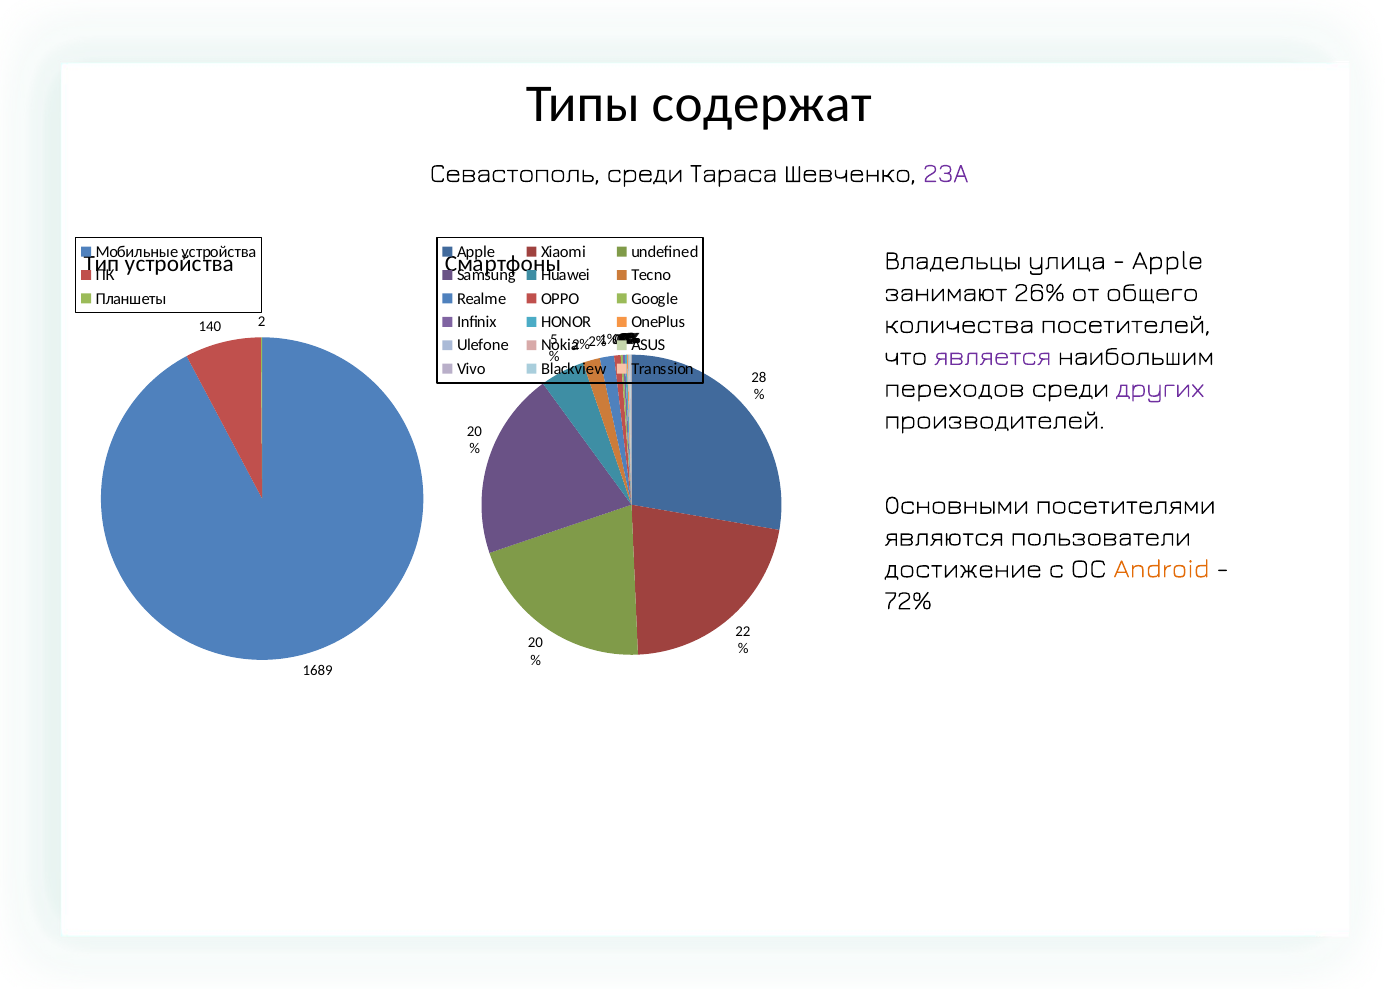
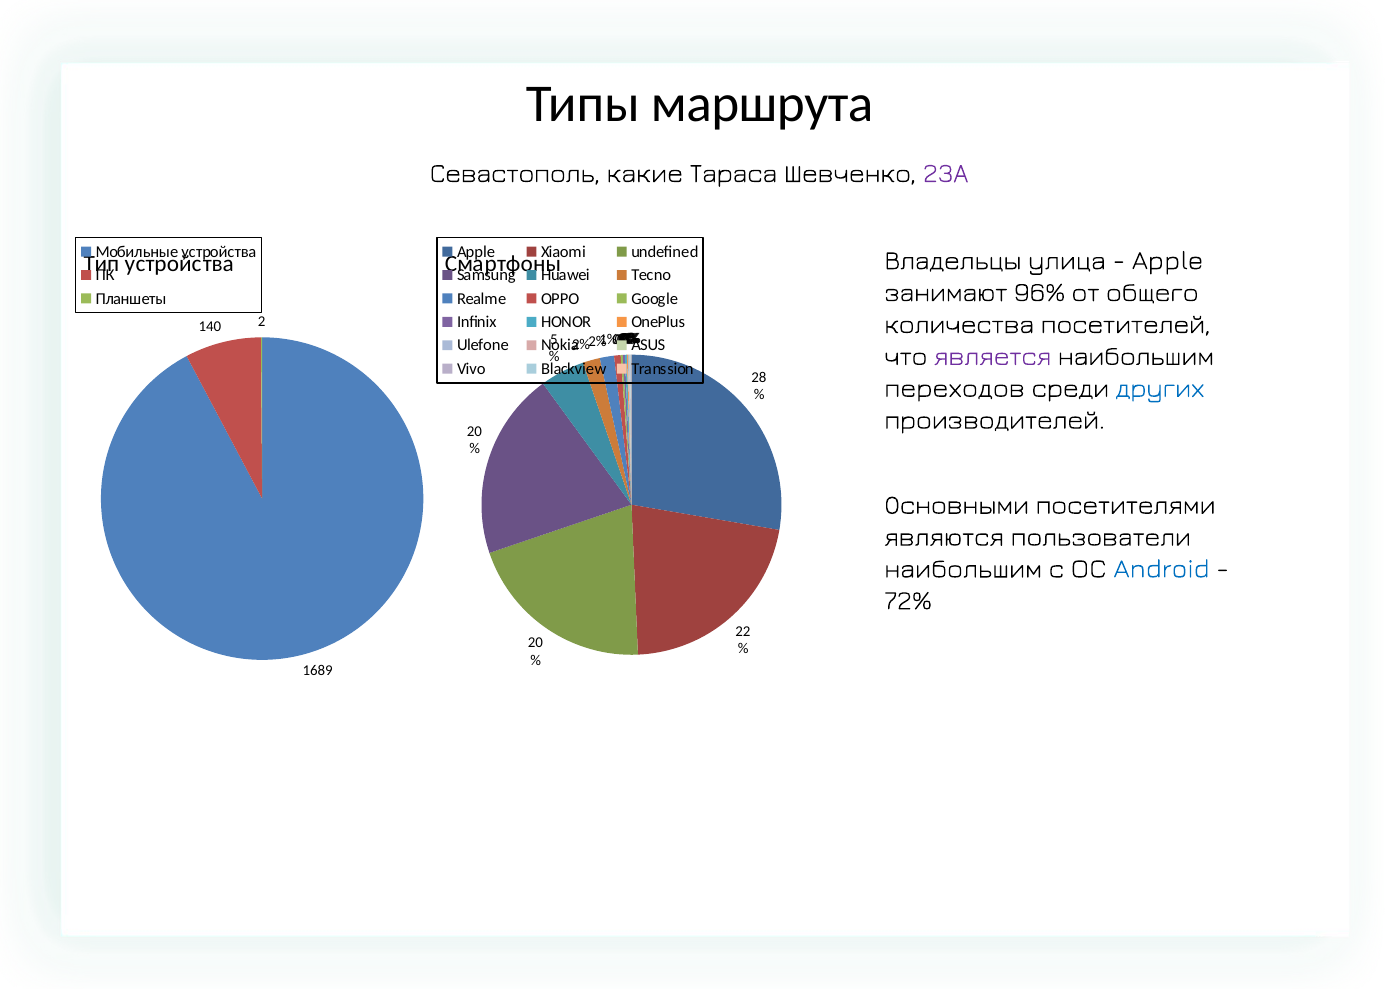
содержат: содержат -> маршрута (762, 104)
Севастополь среди: среди -> какие (645, 173)
26%: 26% -> 96% (1040, 292)
других colour: purple -> blue (1160, 388)
достижение: достижение -> наибольшим (963, 569)
Android colour: orange -> blue (1162, 569)
